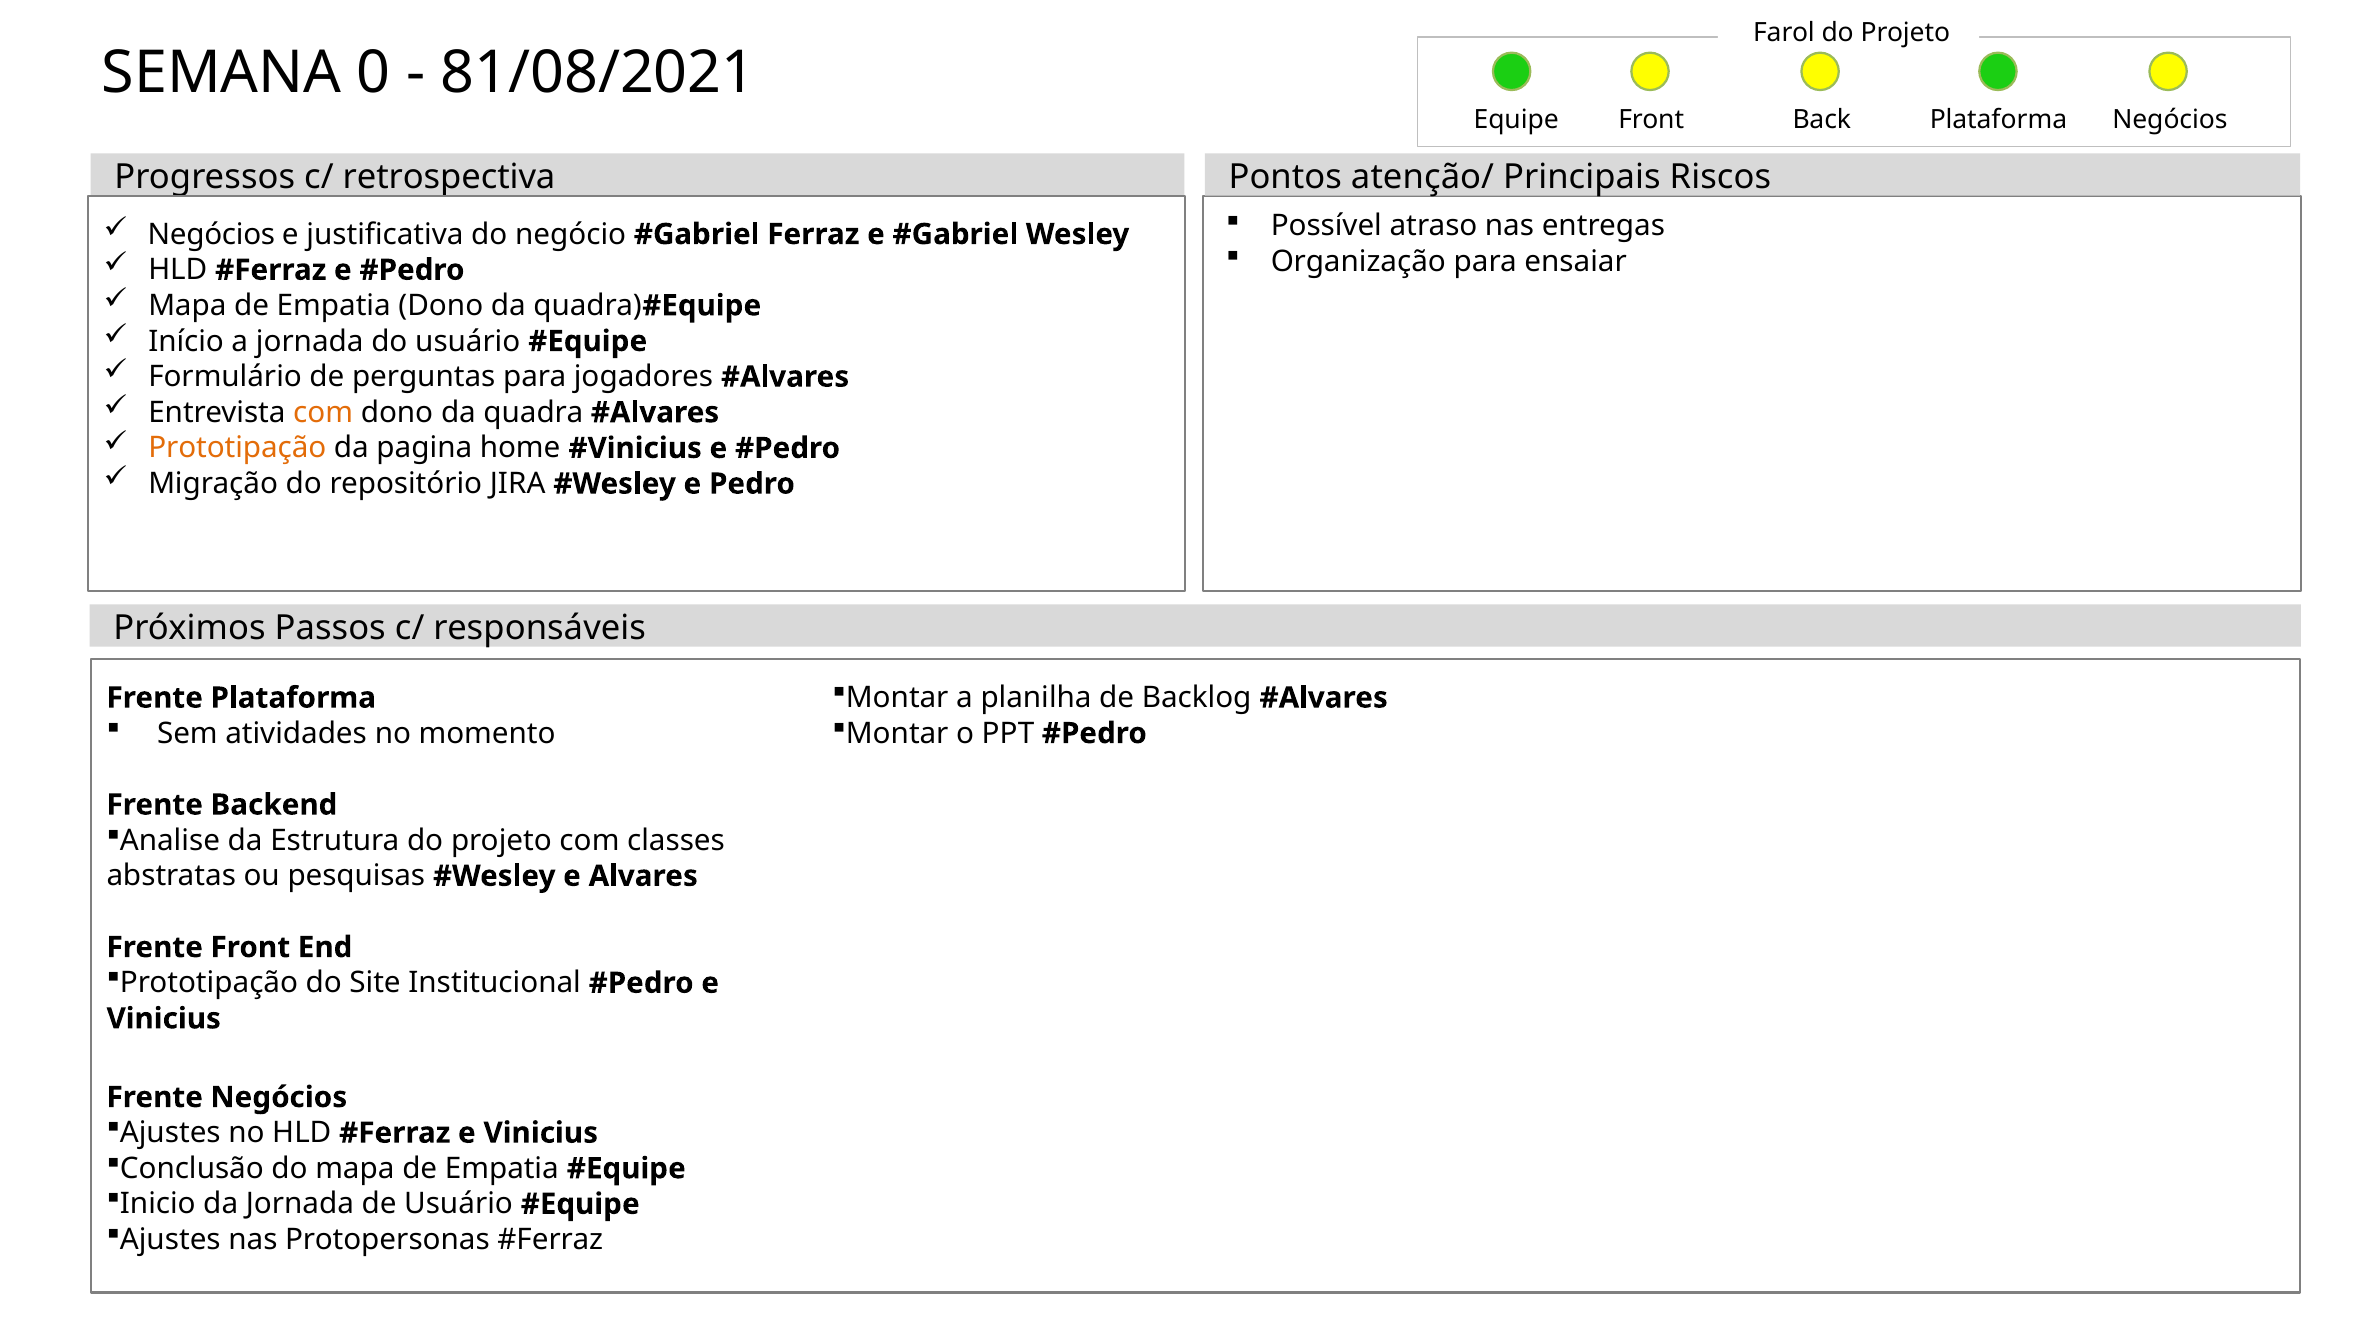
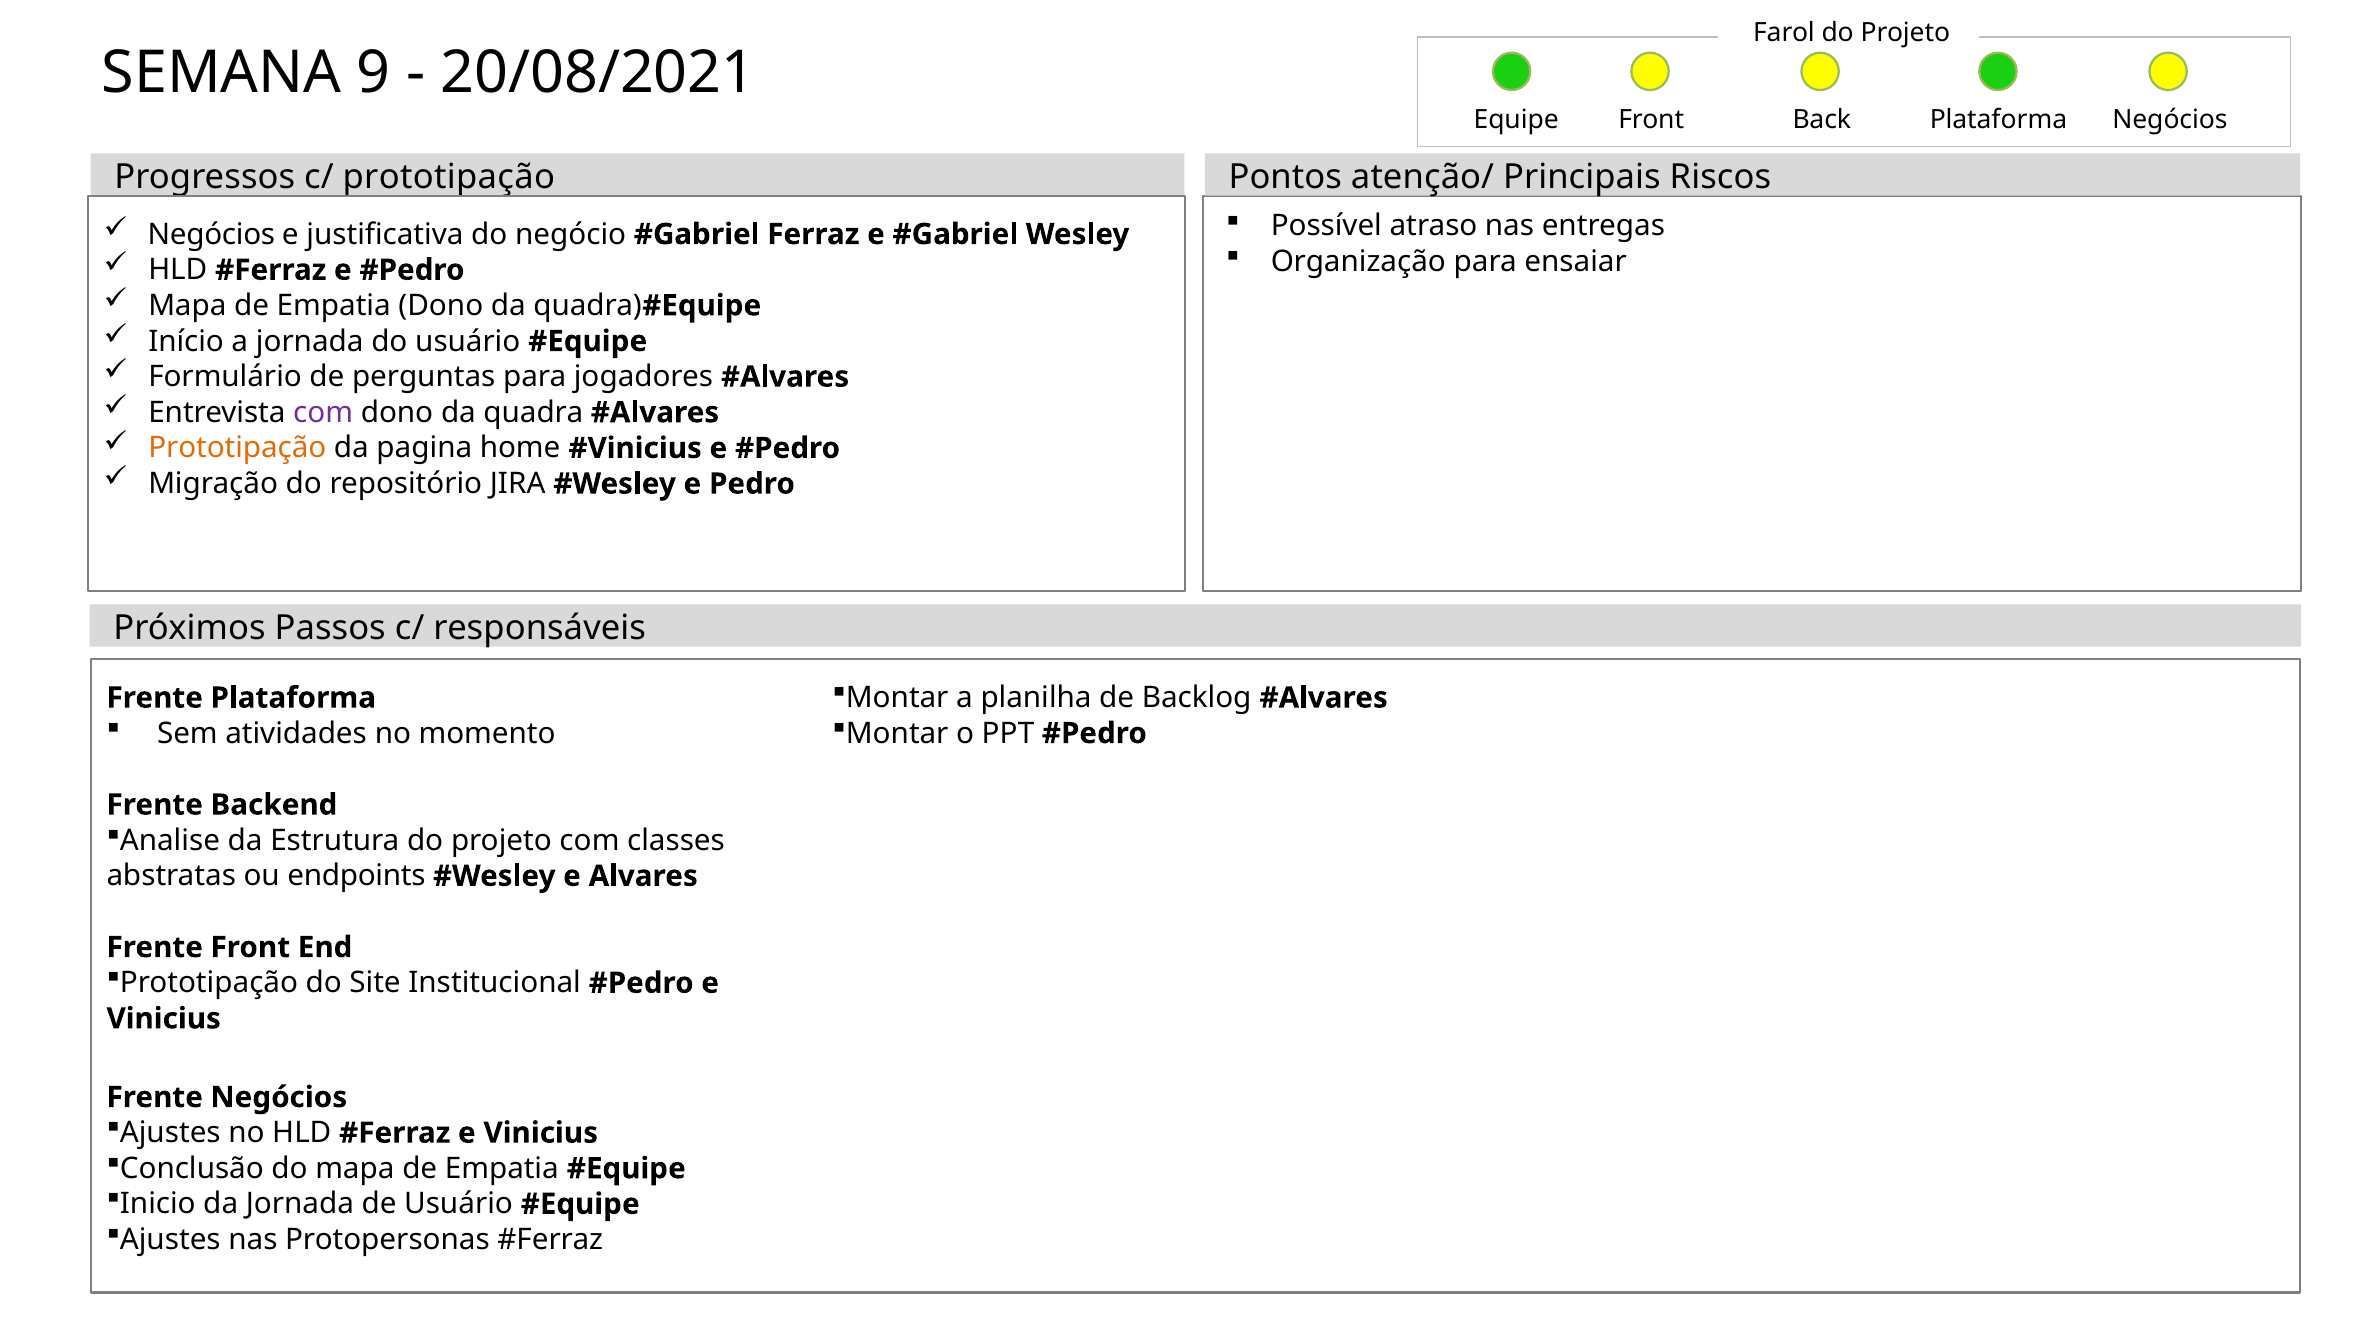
0: 0 -> 9 (374, 73)
81/08/2021: 81/08/2021 -> 20/08/2021 (598, 73)
c/ retrospectiva: retrospectiva -> prototipação (449, 177)
com colour: orange -> purple (323, 413)
pesquisas: pesquisas -> endpoints (356, 876)
